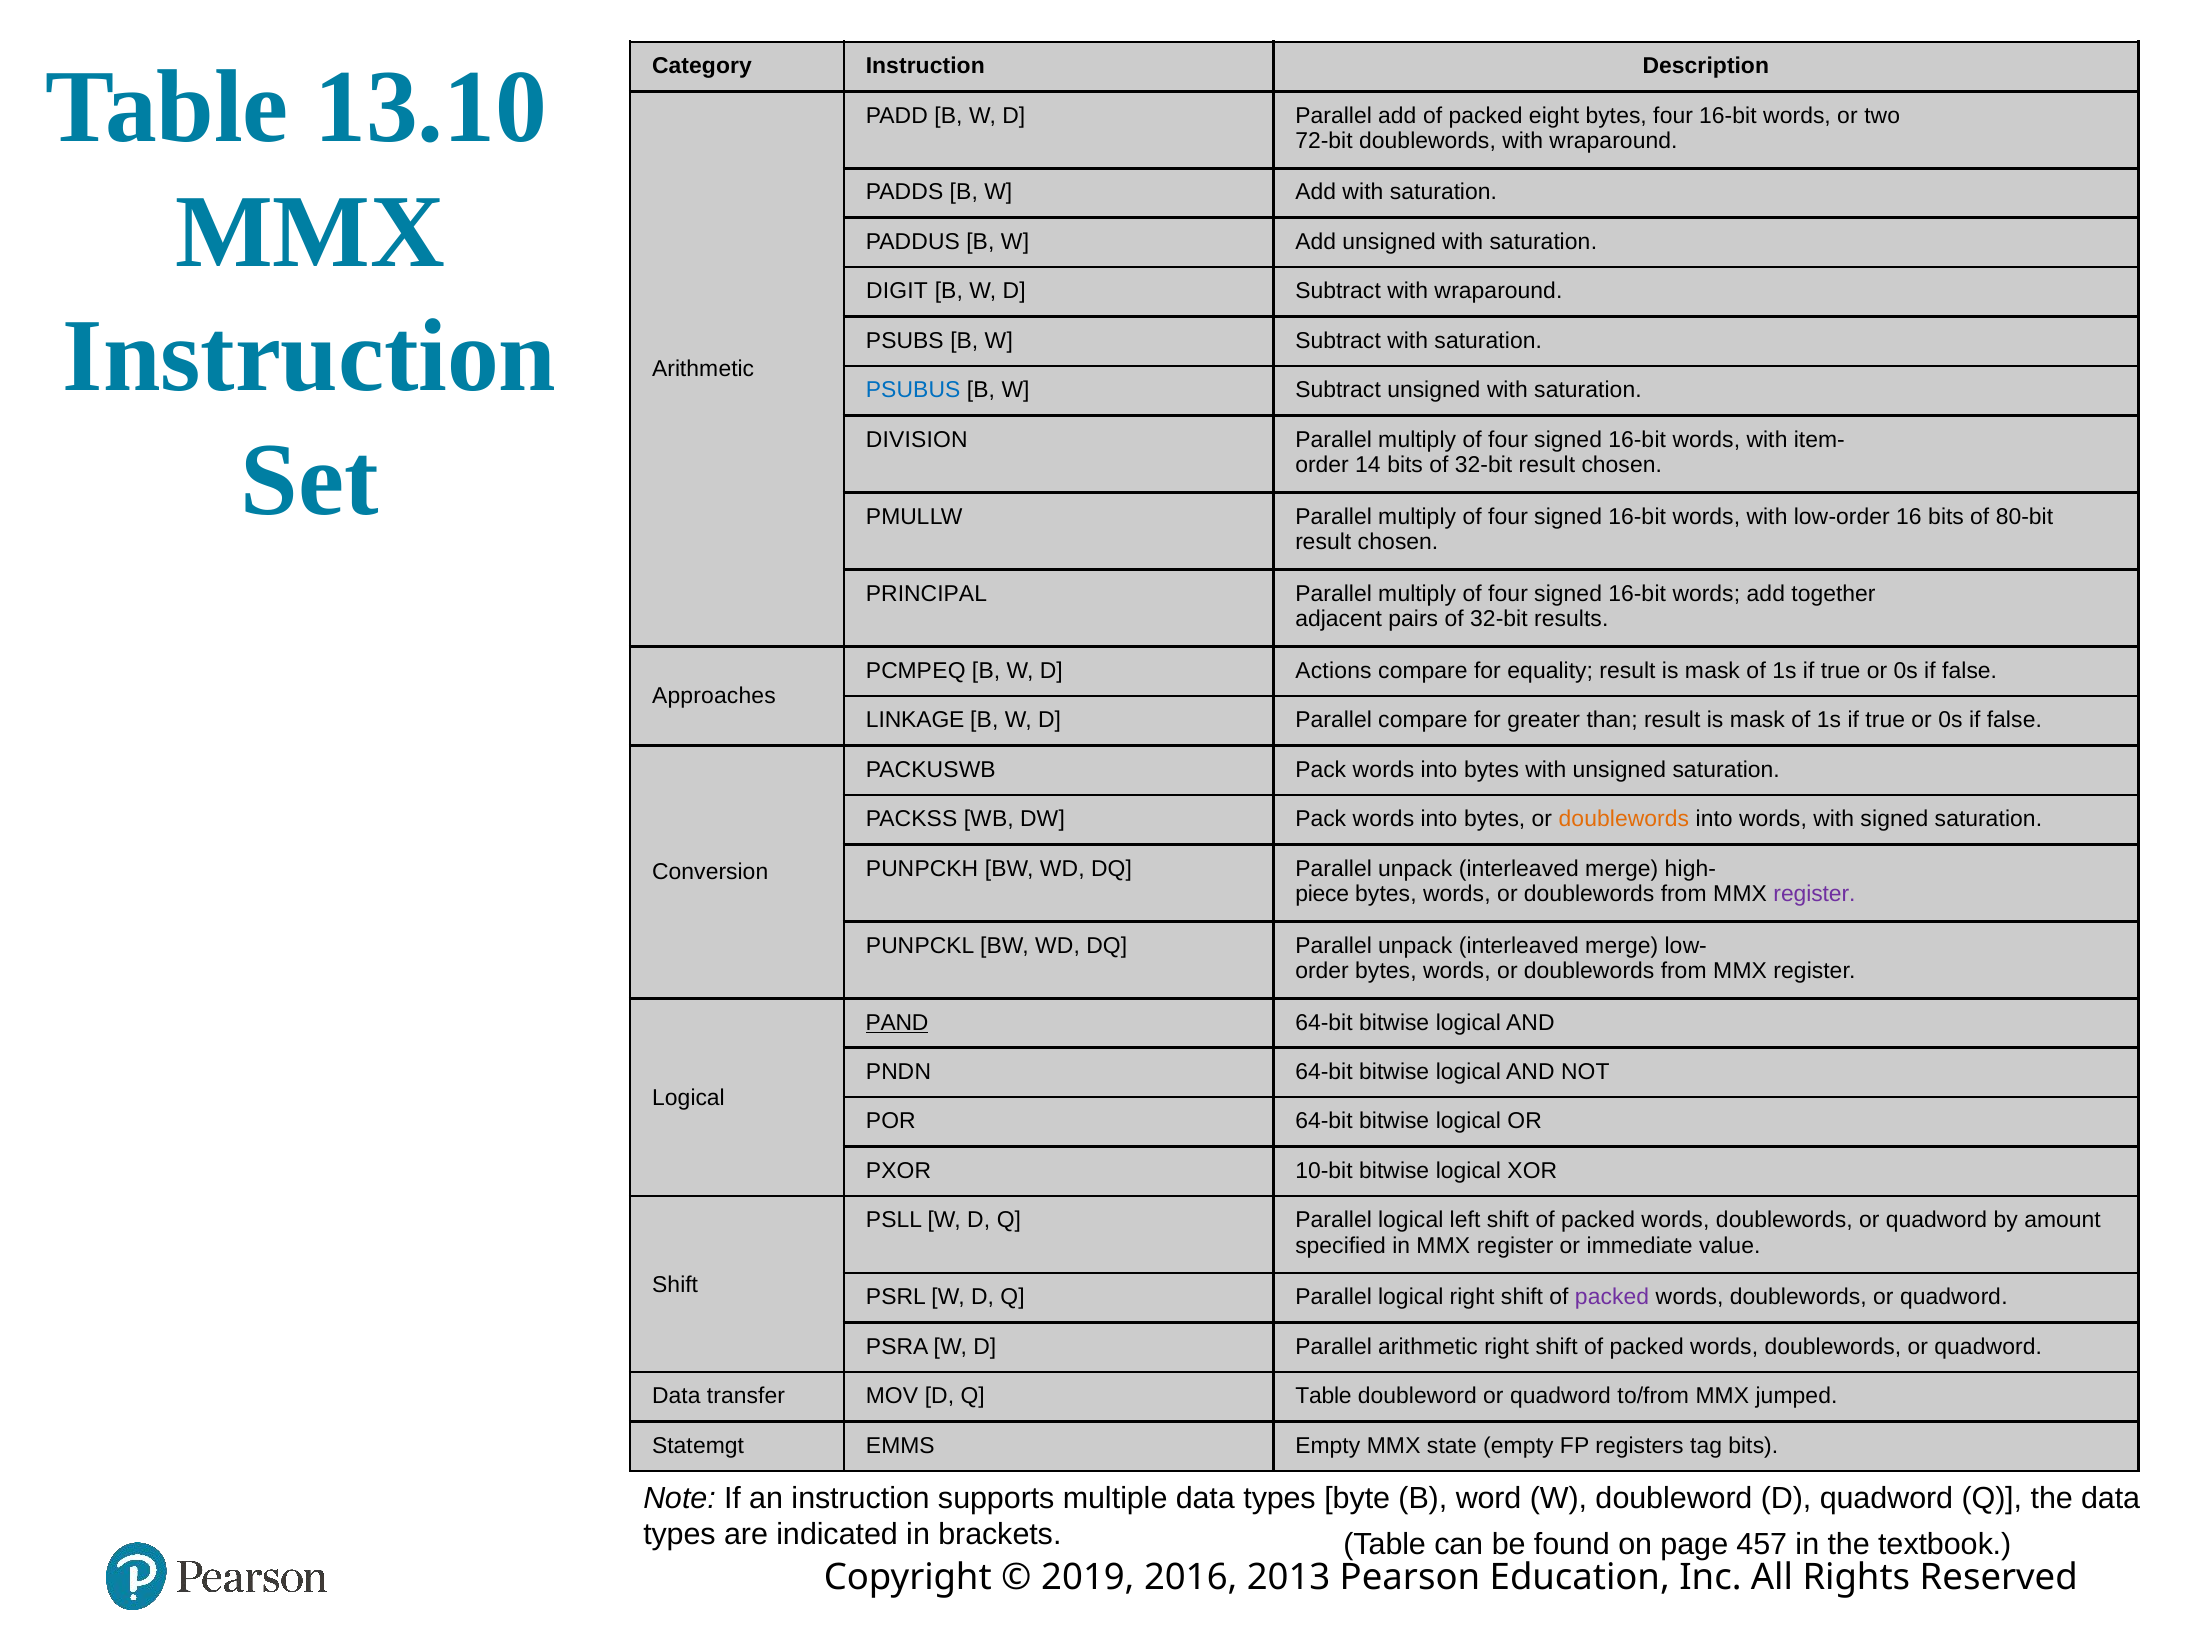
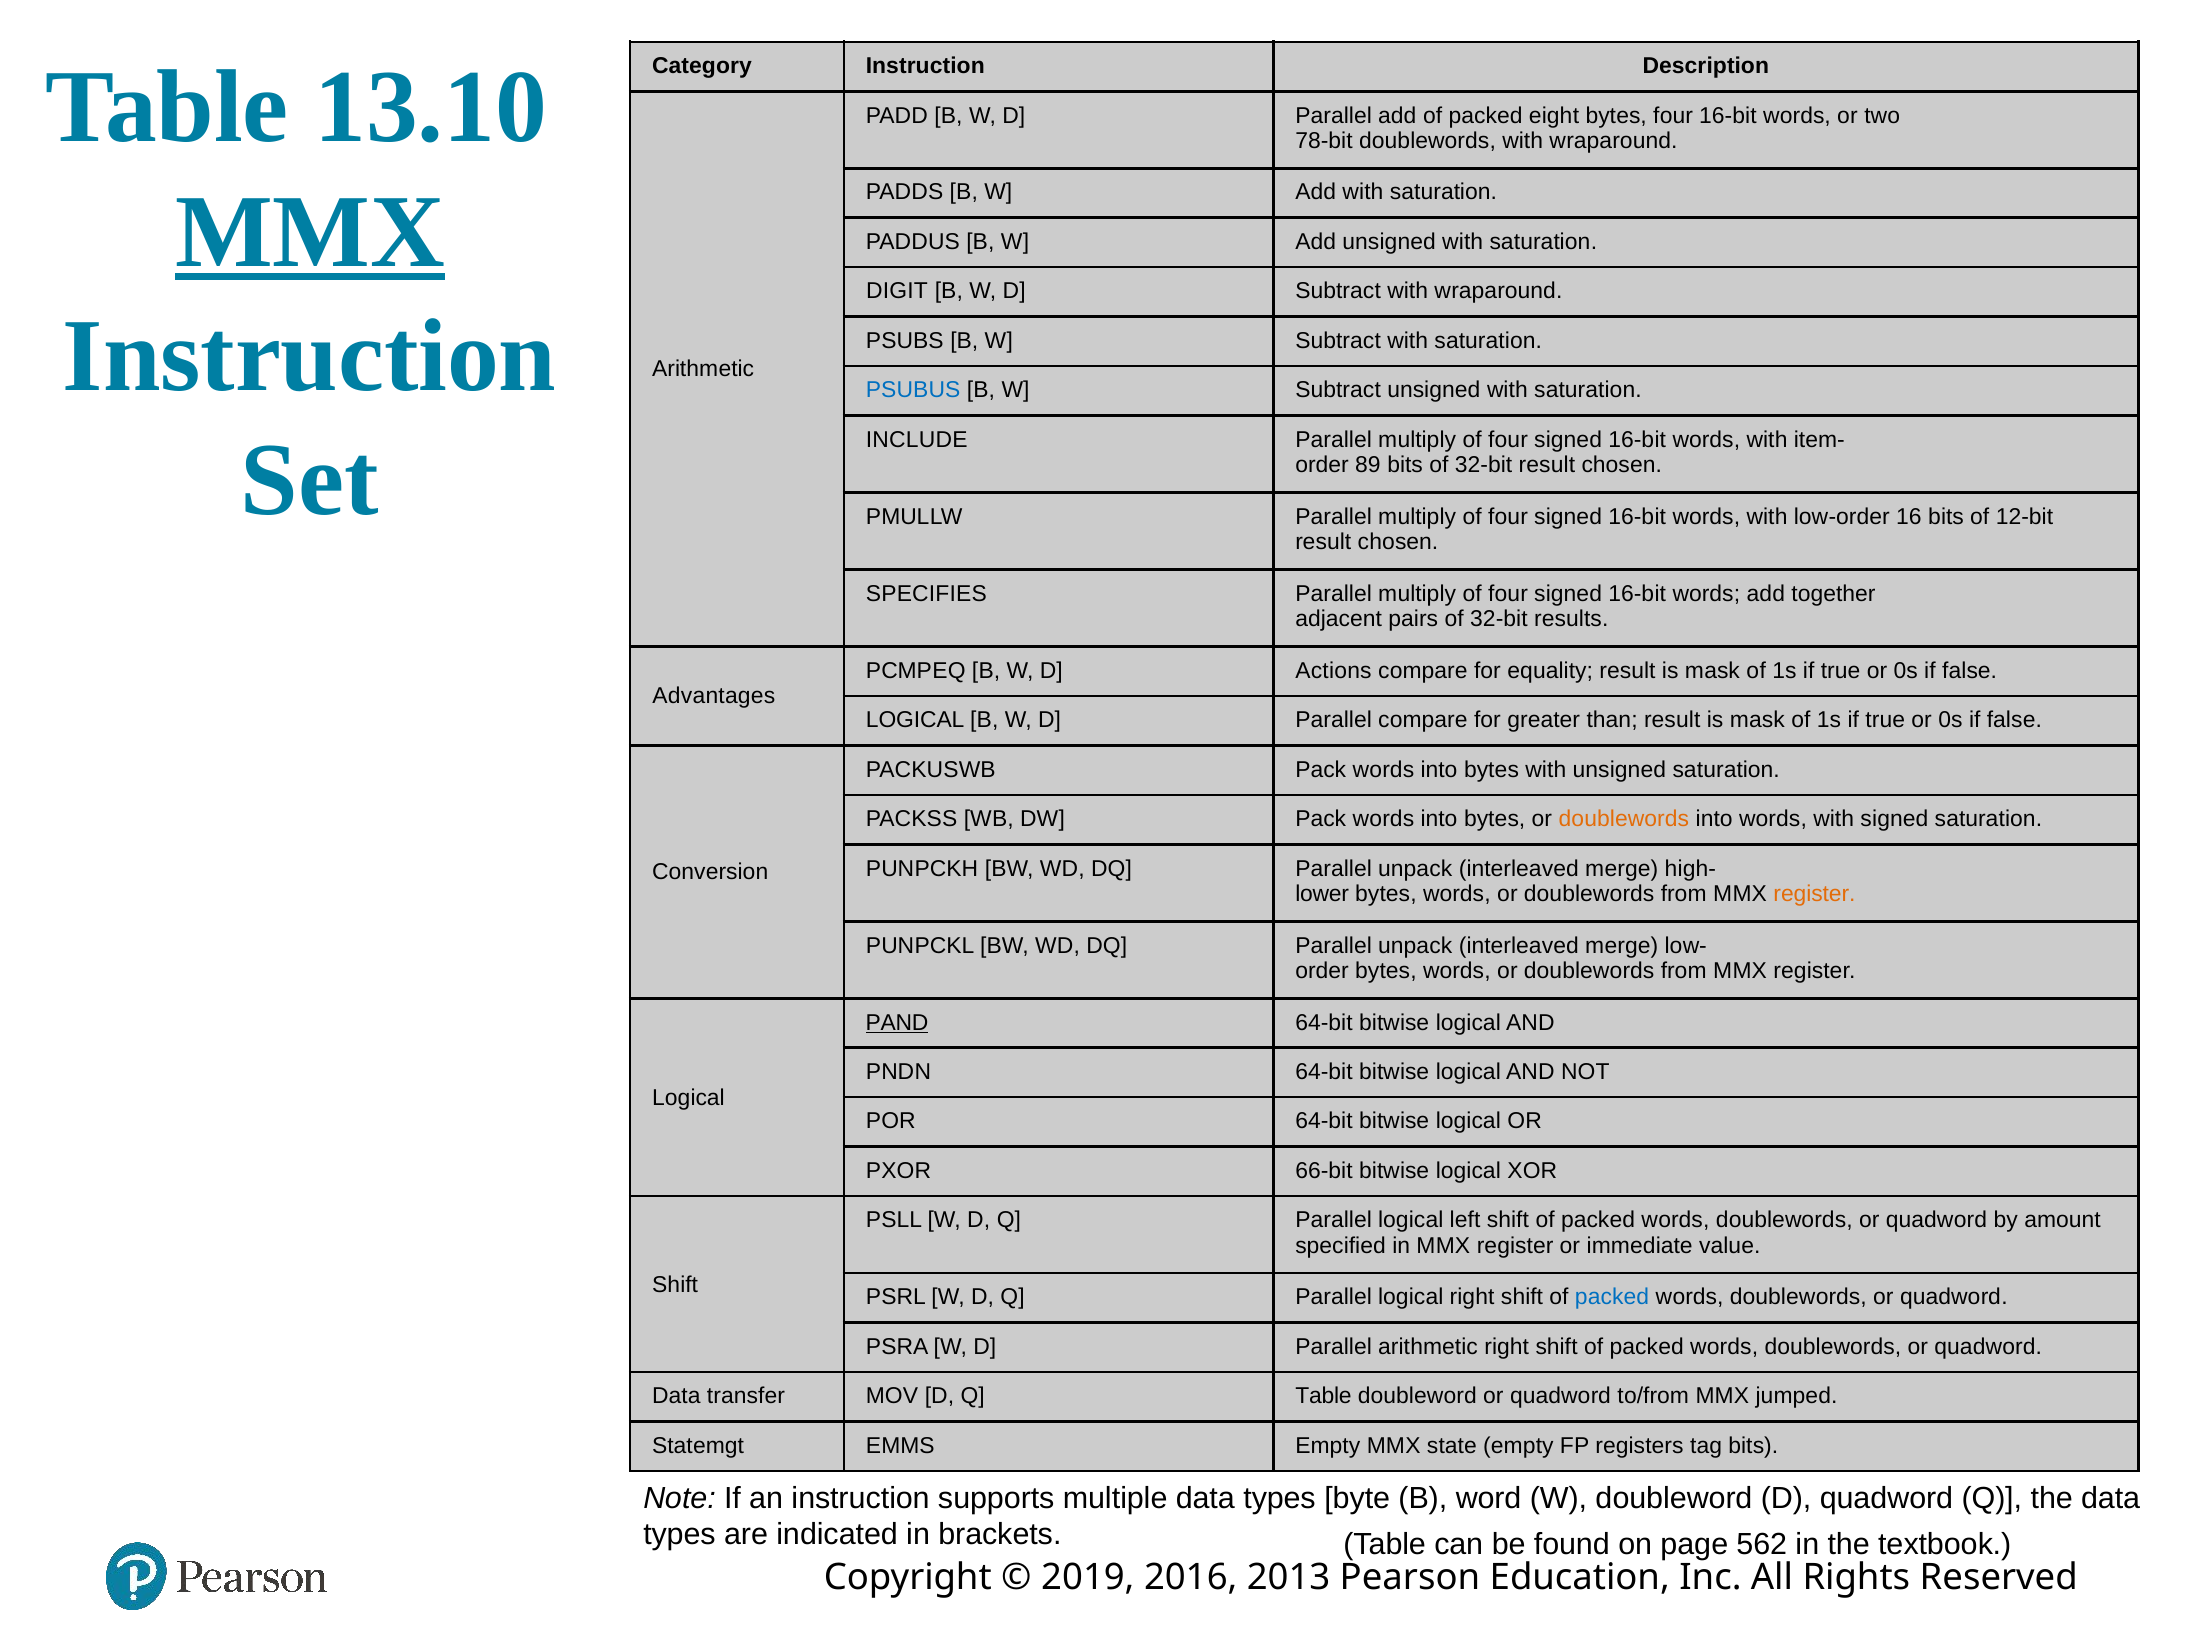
72-bit: 72-bit -> 78-bit (1324, 141)
MMX underline: none -> present (310, 232)
DIVISION: DIVISION -> INCLUDE (917, 440)
14: 14 -> 89 (1368, 465)
80-bit: 80-bit -> 12-bit (2024, 517)
PRINCIPAL: PRINCIPAL -> SPECIFIES (926, 594)
Approaches: Approaches -> Advantages (714, 696)
LINKAGE: LINKAGE -> LOGICAL (915, 720)
piece: piece -> lower (1322, 894)
register colour: purple -> orange (1815, 894)
10-bit: 10-bit -> 66-bit (1324, 1171)
packed colour: purple -> blue (1612, 1297)
457: 457 -> 562 (1762, 1544)
